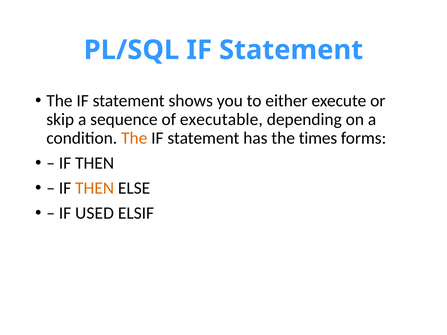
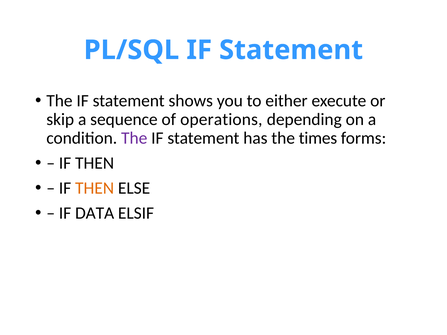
executable: executable -> operations (221, 120)
The colour: orange -> purple (134, 138)
USED: USED -> DATA (95, 213)
